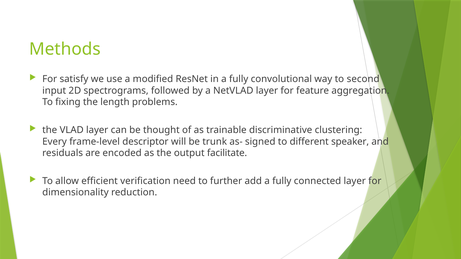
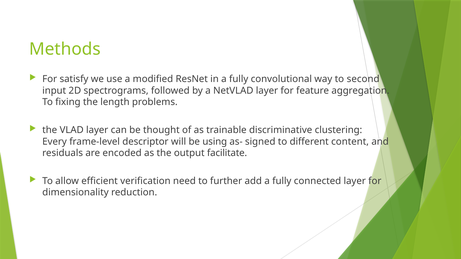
trunk: trunk -> using (215, 142)
speaker: speaker -> content (350, 142)
